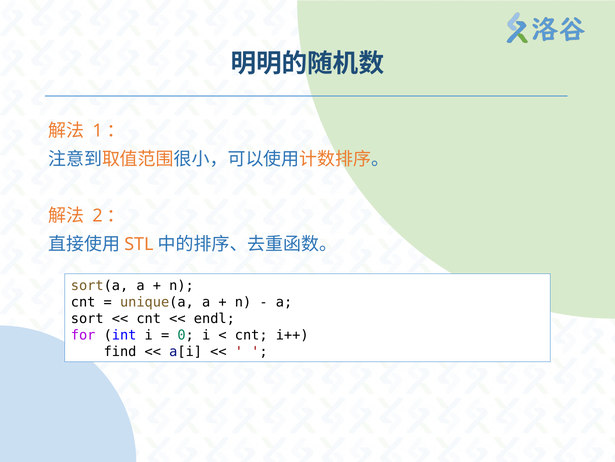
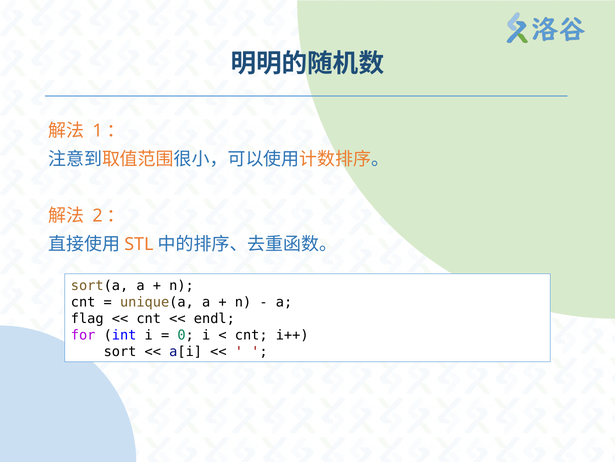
sort: sort -> flag (87, 318)
find: find -> sort (120, 351)
